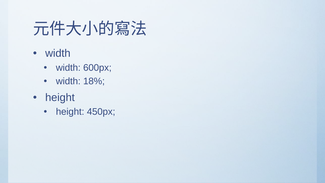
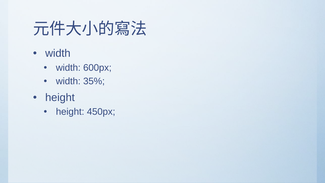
18%: 18% -> 35% (94, 81)
